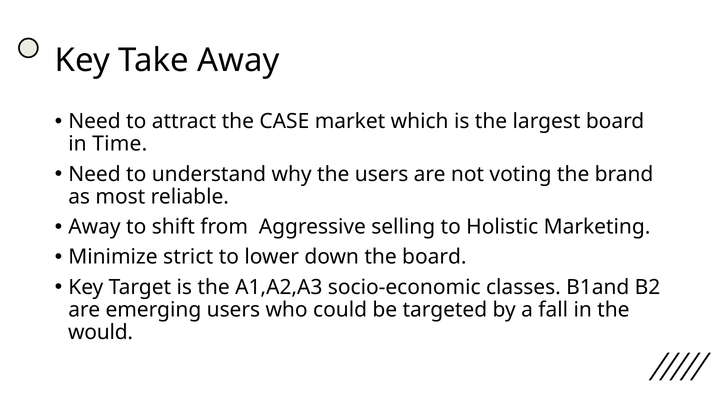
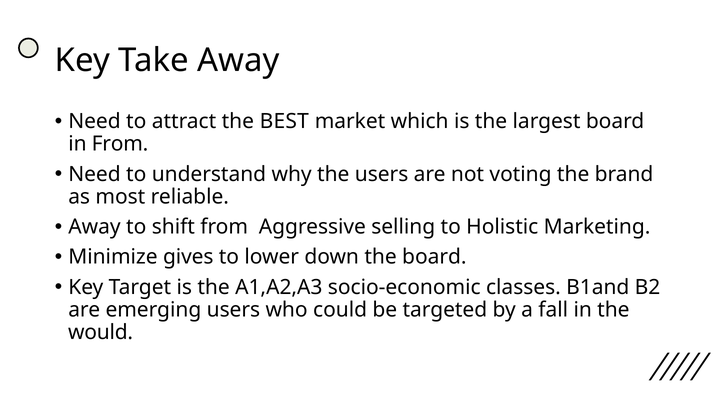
CASE: CASE -> BEST (284, 122)
in Time: Time -> From (120, 144)
strict: strict -> gives (188, 257)
